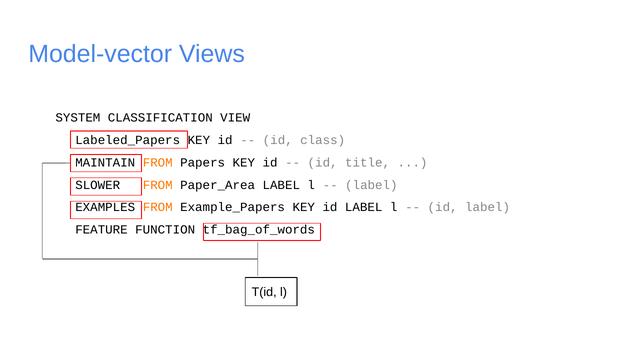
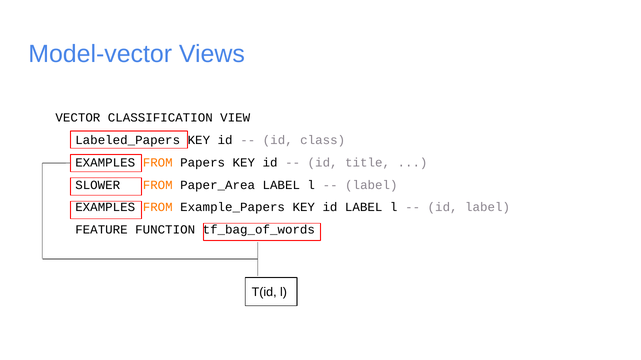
SYSTEM: SYSTEM -> VECTOR (78, 118)
MAINTAIN: MAINTAIN -> EXAMPLES (105, 163)
